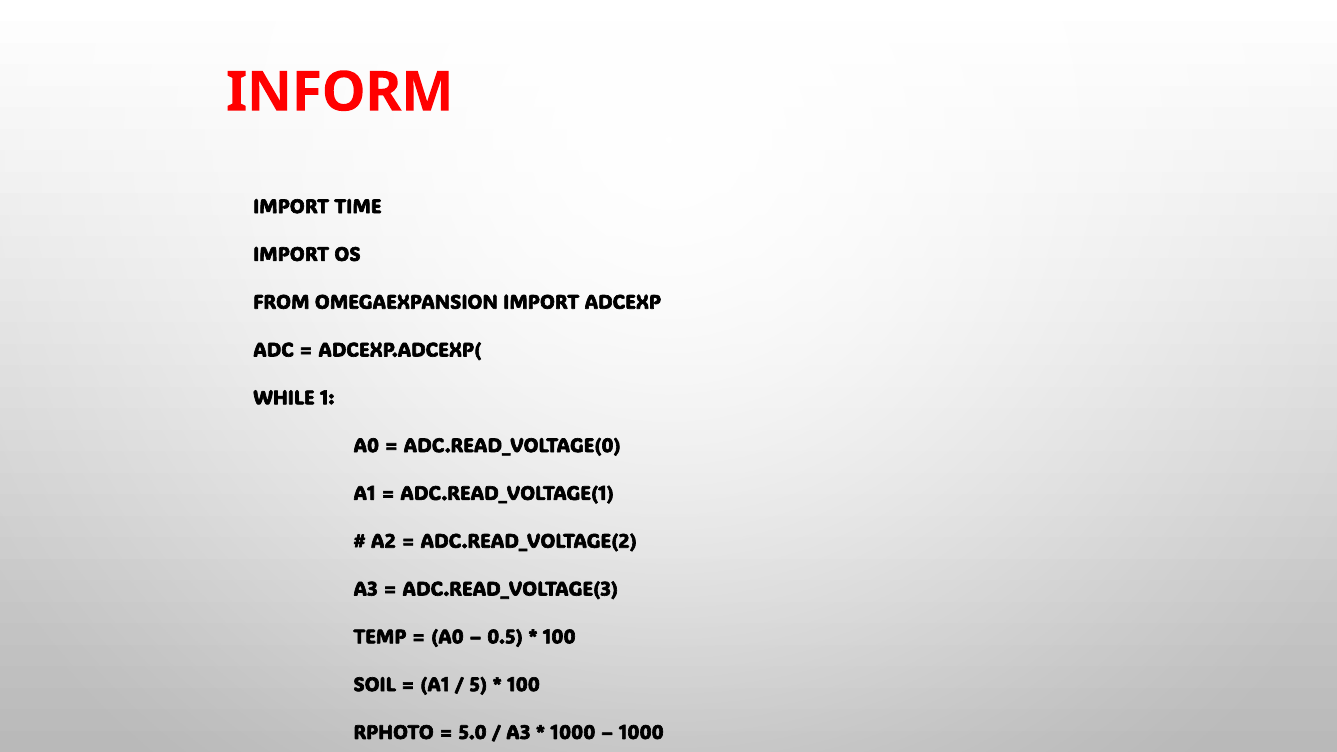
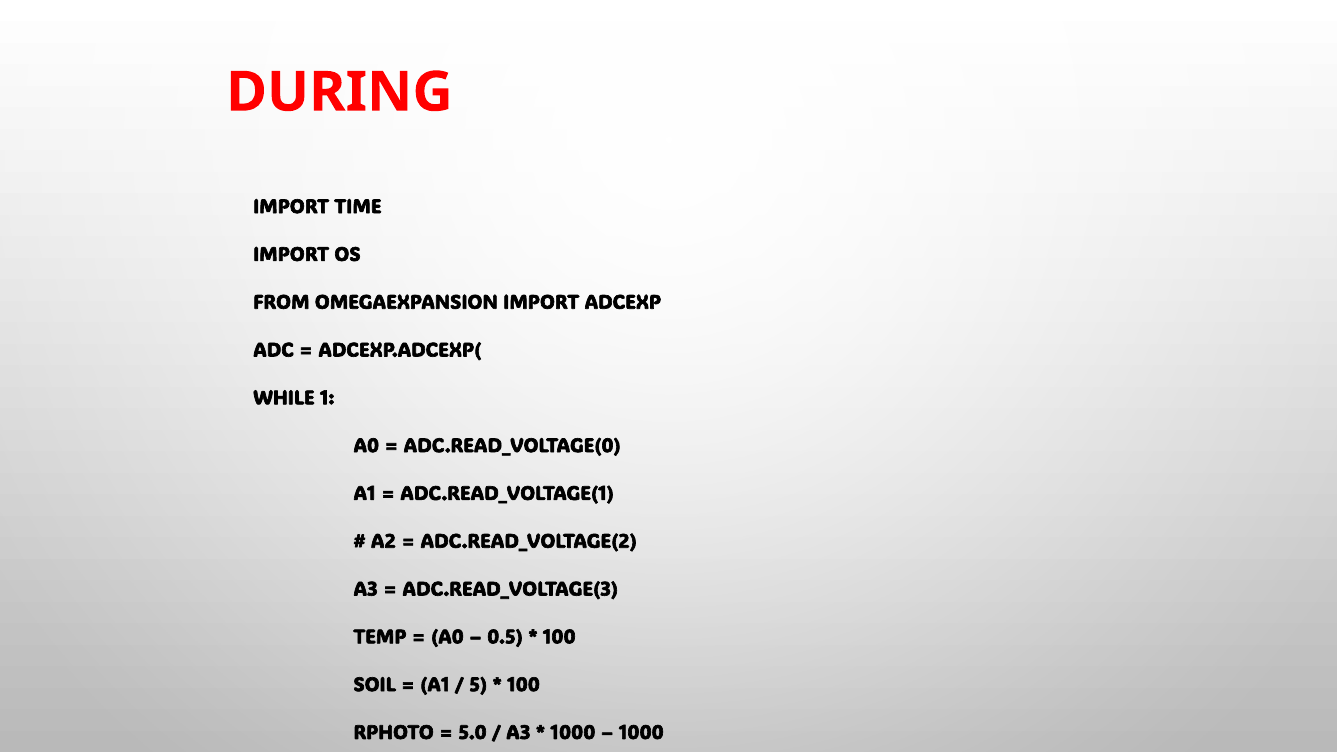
INFORM: INFORM -> DURING (340, 92)
